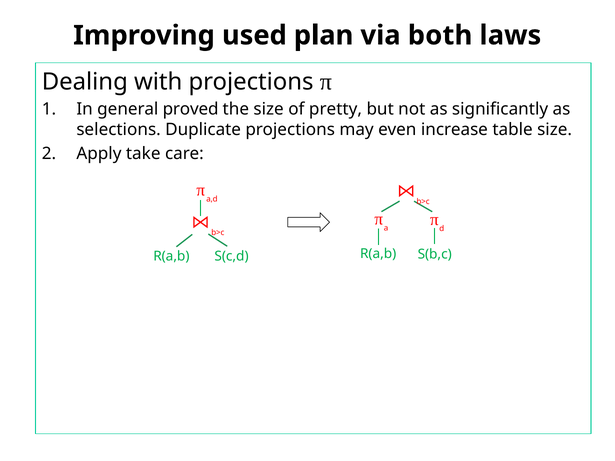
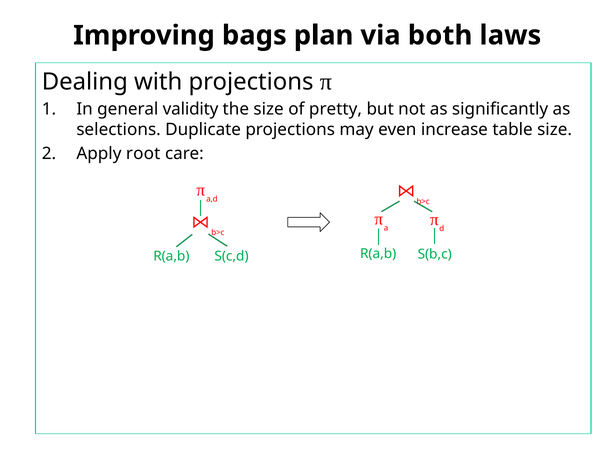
used: used -> bags (254, 35)
proved: proved -> validity (191, 109)
take: take -> root (143, 154)
